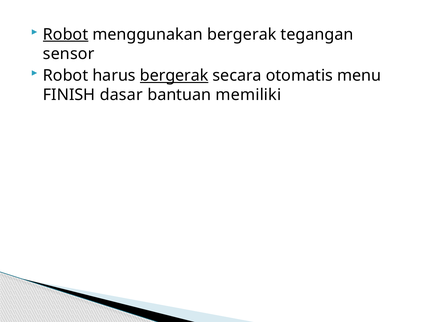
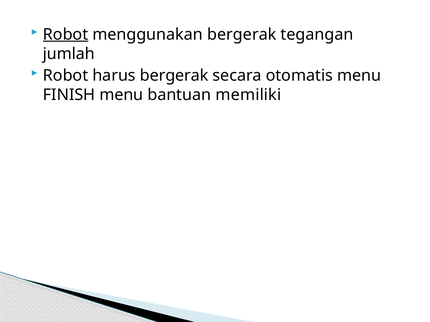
sensor: sensor -> jumlah (69, 54)
bergerak underline: present -> none (174, 76)
FINISH dasar: dasar -> menu (121, 95)
